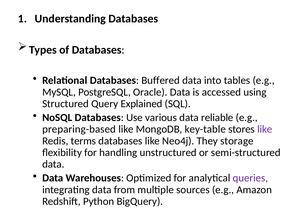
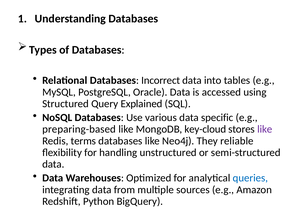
Buffered: Buffered -> Incorrect (161, 81)
reliable: reliable -> specific (217, 118)
key-table: key-table -> key-cloud (205, 129)
storage: storage -> reliable (237, 141)
queries colour: purple -> blue (250, 178)
